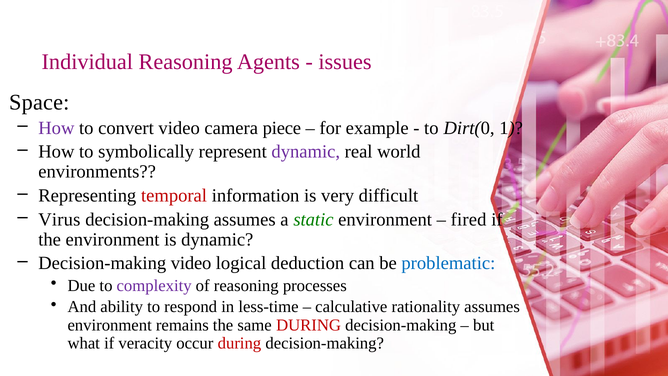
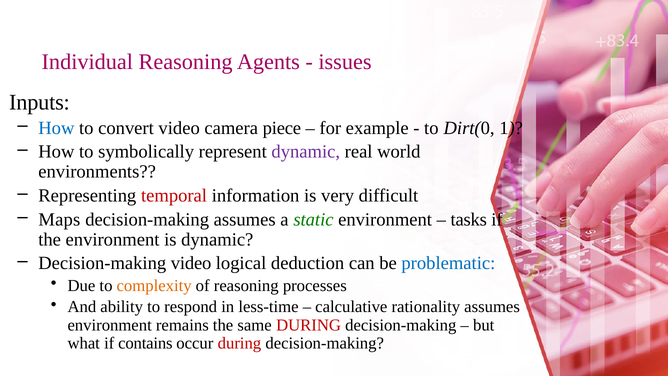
Space: Space -> Inputs (39, 102)
How colour: purple -> blue (56, 128)
Virus: Virus -> Maps (59, 219)
fired: fired -> tasks (469, 219)
complexity colour: purple -> orange (154, 285)
veracity: veracity -> contains (145, 343)
